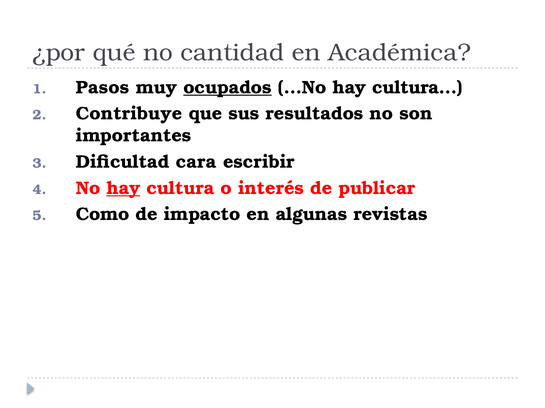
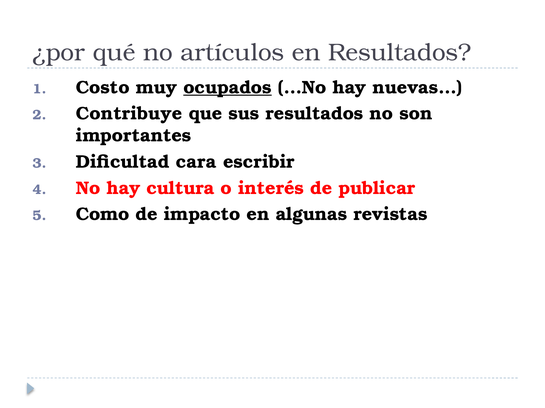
cantidad: cantidad -> artículos (232, 53)
en Académica: Académica -> Resultados (400, 53)
Pasos: Pasos -> Costo (103, 88)
cultura…: cultura… -> nuevas… (417, 88)
hay underline: present -> none (123, 188)
